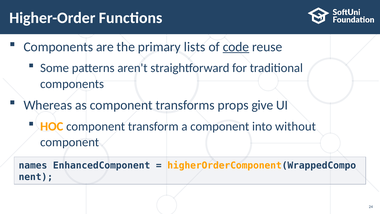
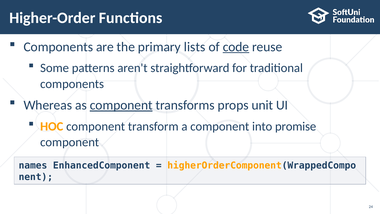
component underline: none -> present (121, 105)
give: give -> unit (262, 105)
without: without -> promise (296, 126)
